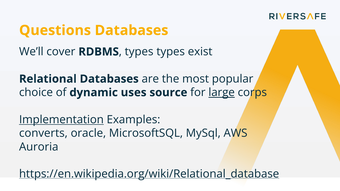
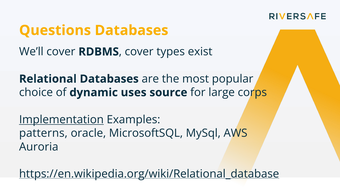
RDBMS types: types -> cover (139, 52)
large underline: present -> none (222, 93)
converts: converts -> patterns (43, 133)
